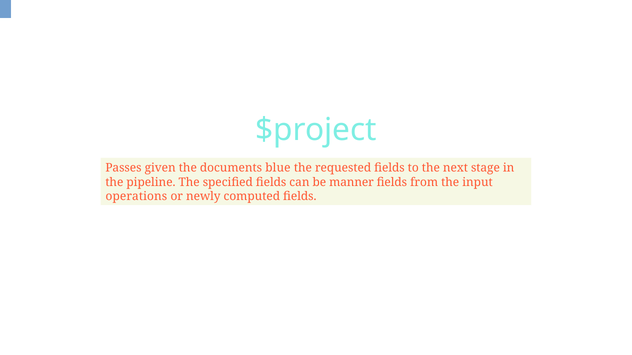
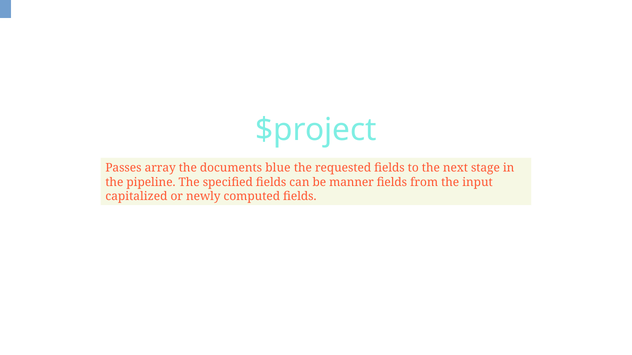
given: given -> array (160, 168)
operations: operations -> capitalized (136, 197)
